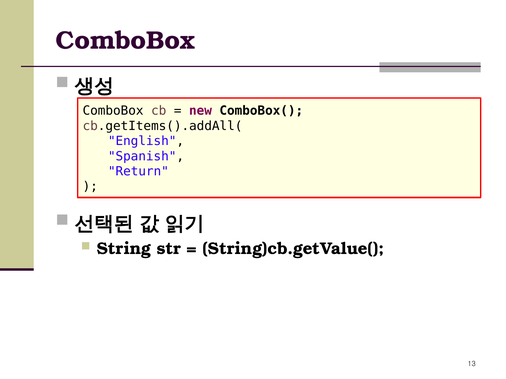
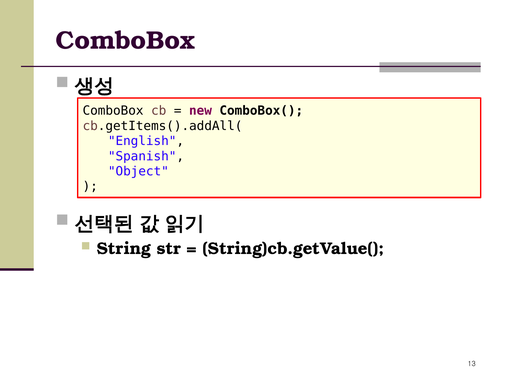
Return: Return -> Object (138, 172)
